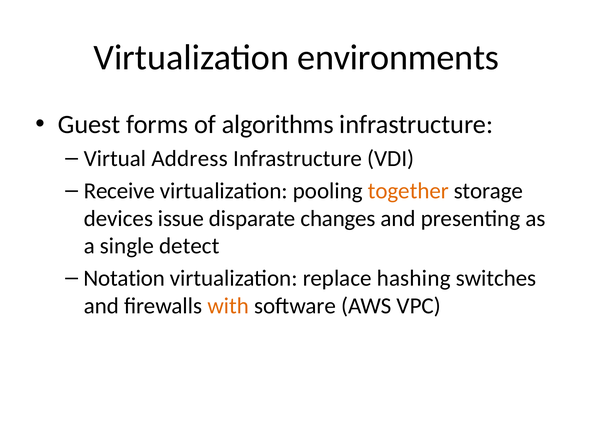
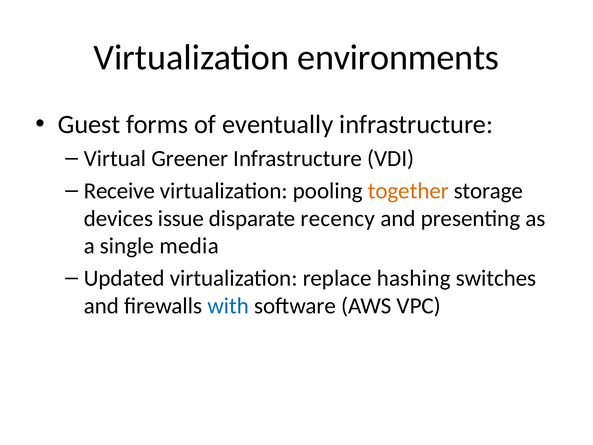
algorithms: algorithms -> eventually (278, 124)
Address: Address -> Greener (190, 158)
changes: changes -> recency (338, 218)
detect: detect -> media (189, 246)
Notation: Notation -> Updated (124, 278)
with colour: orange -> blue (228, 306)
